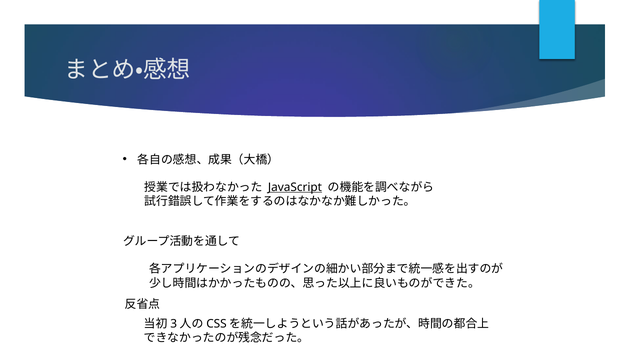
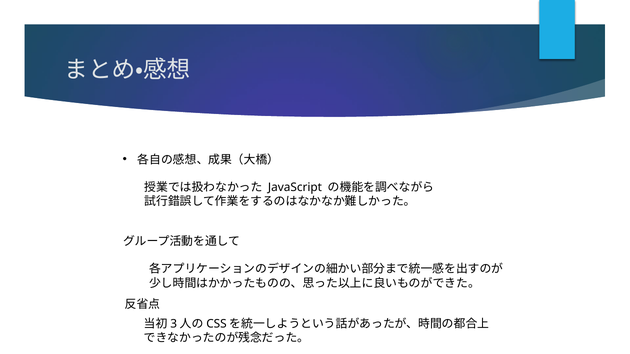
JavaScript underline: present -> none (295, 187)
